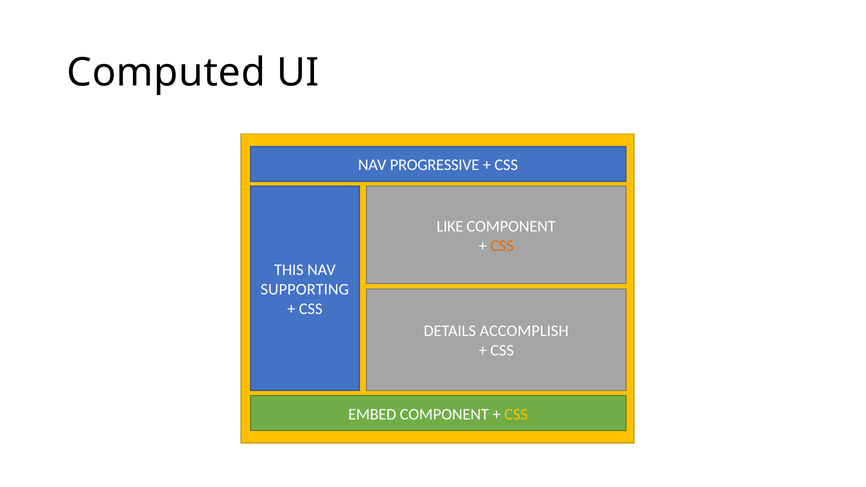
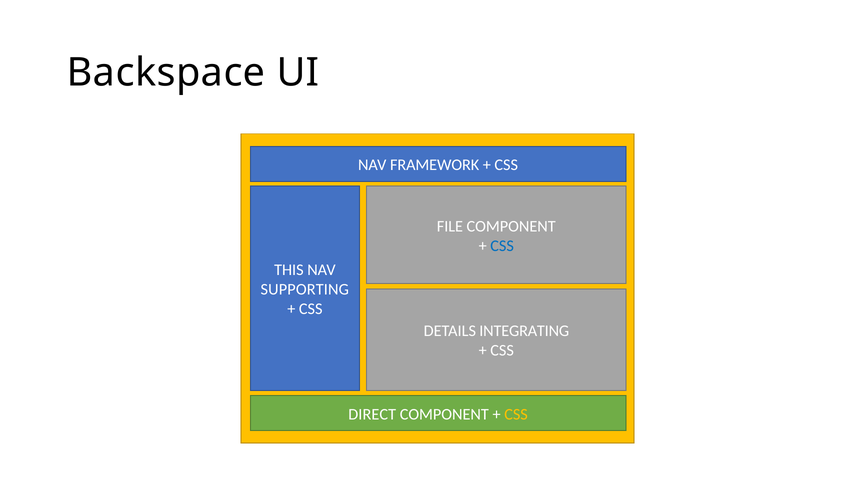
Computed: Computed -> Backspace (166, 73)
PROGRESSIVE: PROGRESSIVE -> FRAMEWORK (435, 165)
LIKE: LIKE -> FILE (450, 226)
CSS colour: orange -> blue (502, 246)
ACCOMPLISH: ACCOMPLISH -> INTEGRATING (524, 331)
EMBED: EMBED -> DIRECT (372, 414)
